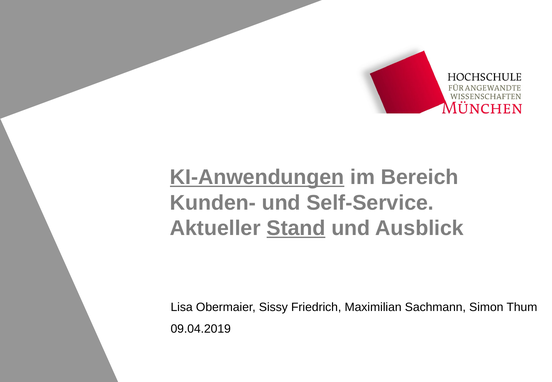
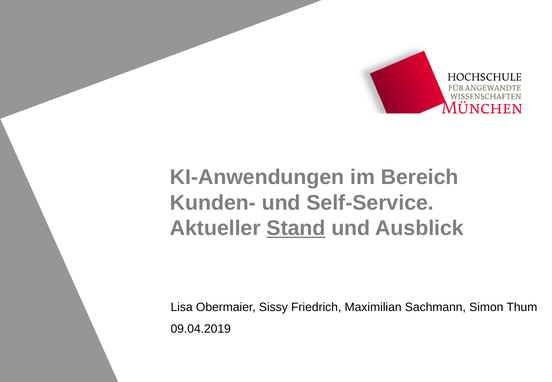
KI-Anwendungen underline: present -> none (257, 177)
